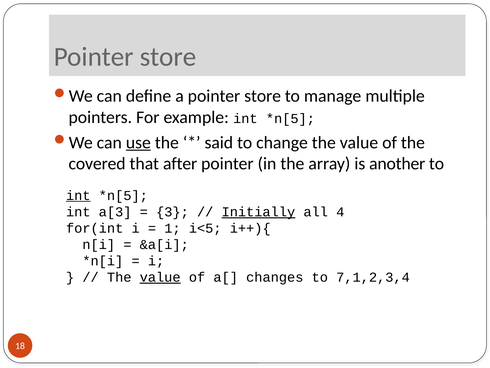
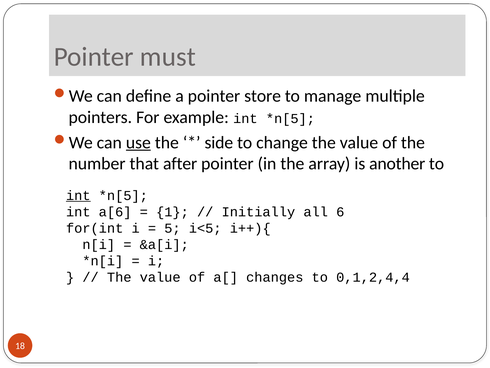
store: store -> must (168, 57)
said: said -> side (219, 142)
covered: covered -> number (97, 164)
a[3: a[3 -> a[6 (115, 212)
3: 3 -> 1 (172, 212)
Initially underline: present -> none (258, 212)
4: 4 -> 6 (340, 212)
1: 1 -> 5 (172, 228)
value underline: present -> none (160, 277)
7,1,2,3,4: 7,1,2,3,4 -> 0,1,2,4,4 (373, 277)
